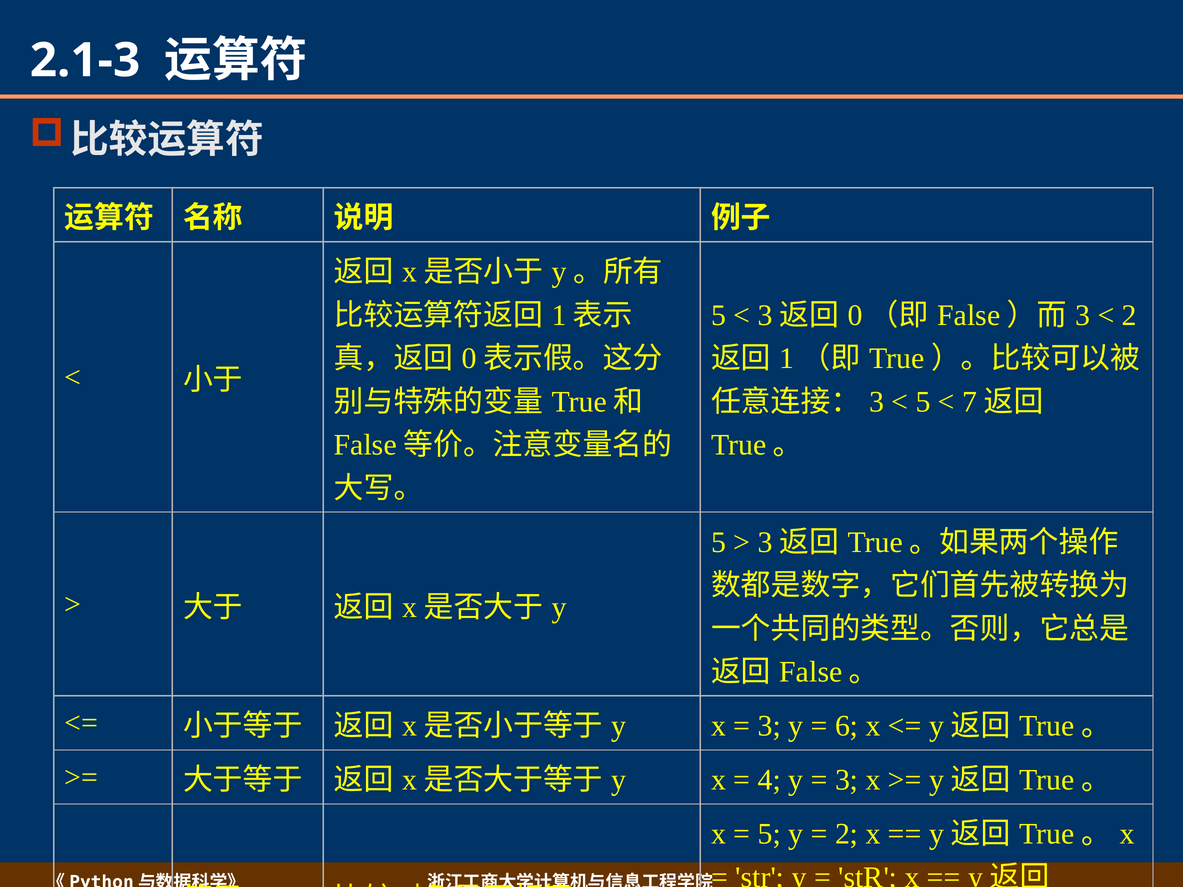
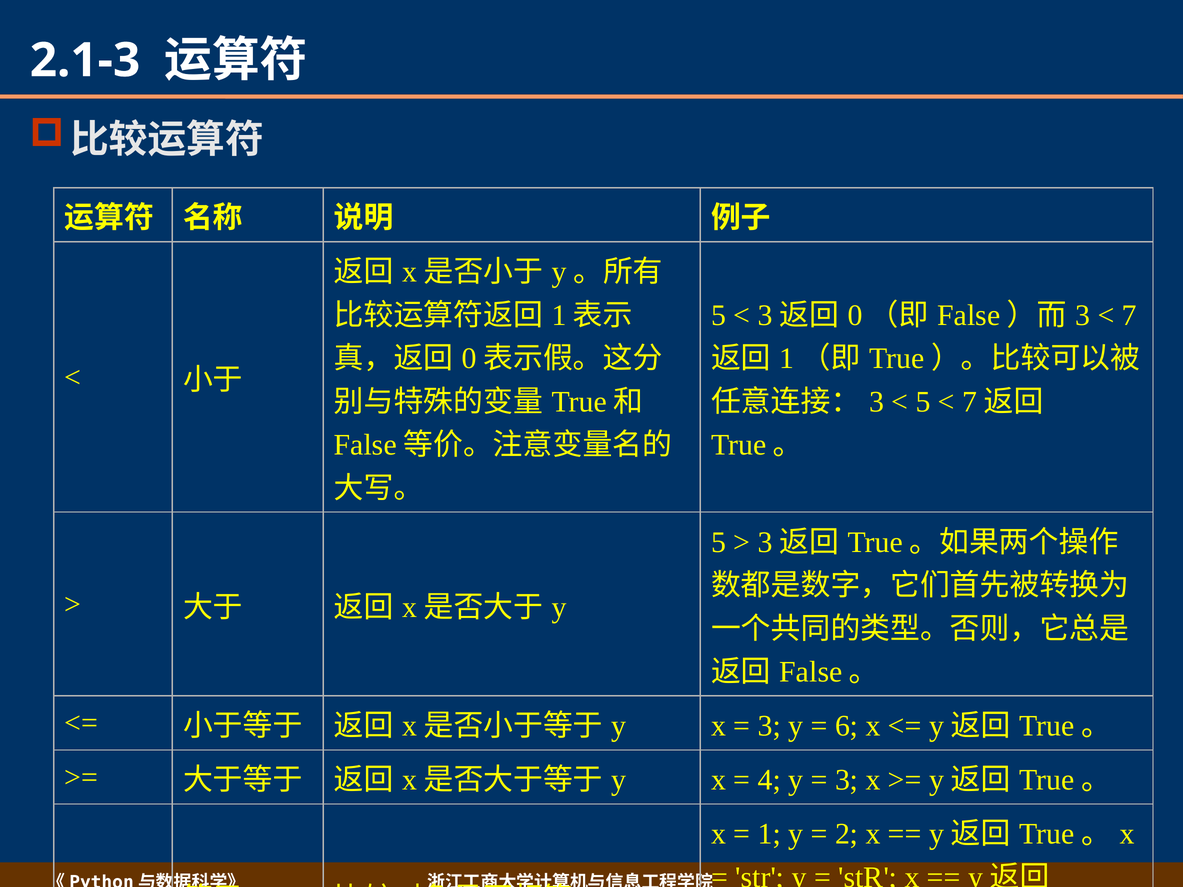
2: 2 -> 7 (1129, 315)
5: 5 -> 1 (769, 834)
